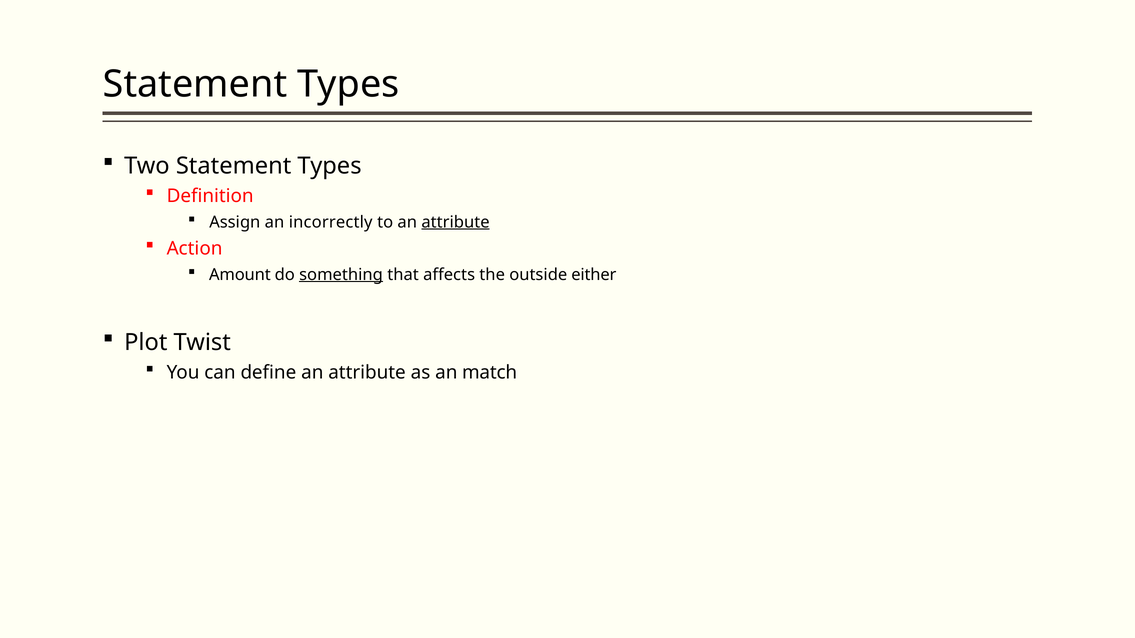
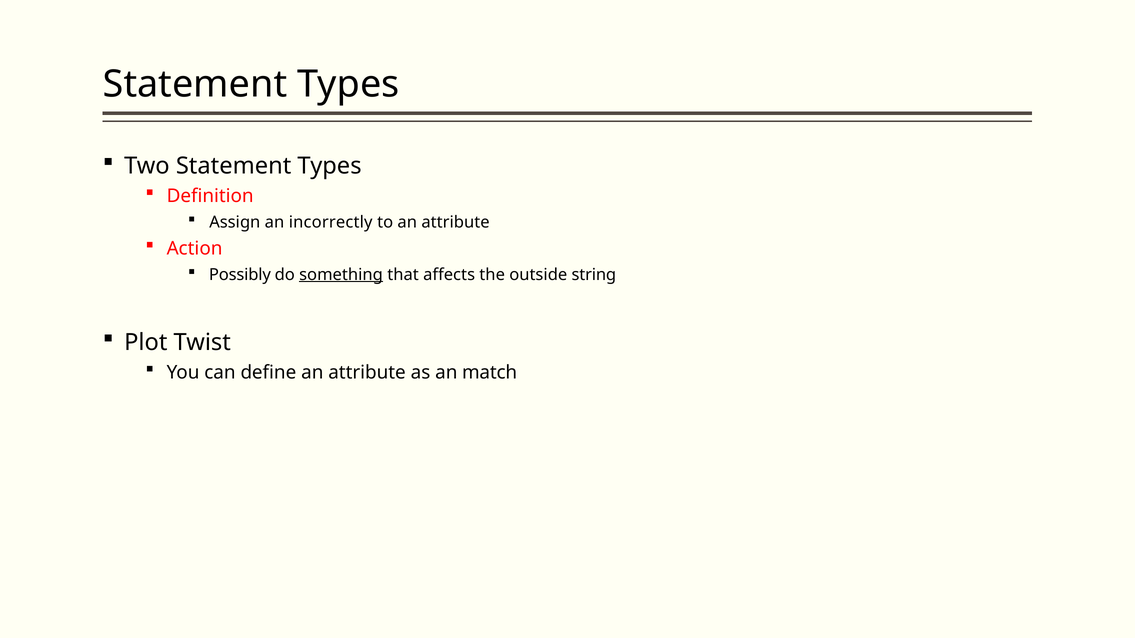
attribute underline: present -> none (456, 222)
Amount: Amount -> Possibly (240, 275)
either: either -> string (594, 275)
